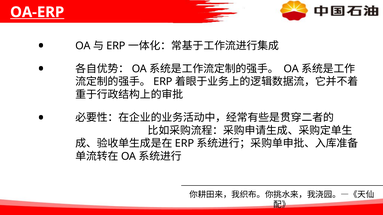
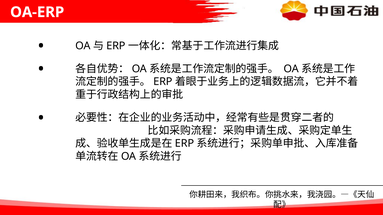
OA-ERP underline: present -> none (37, 12)
